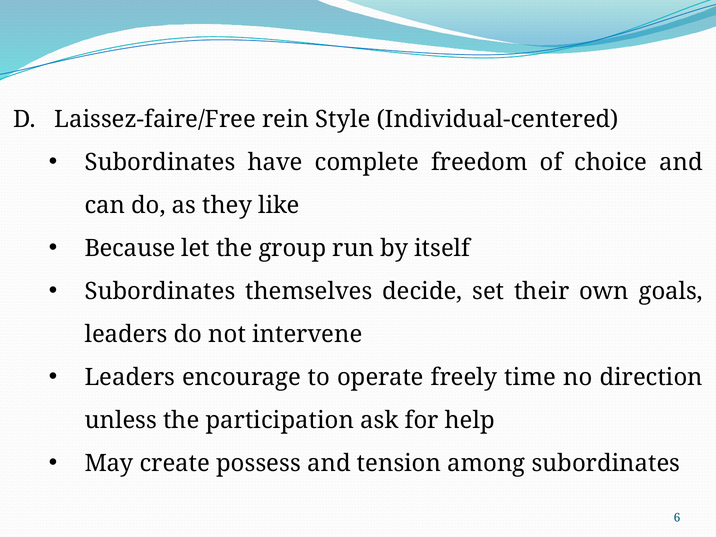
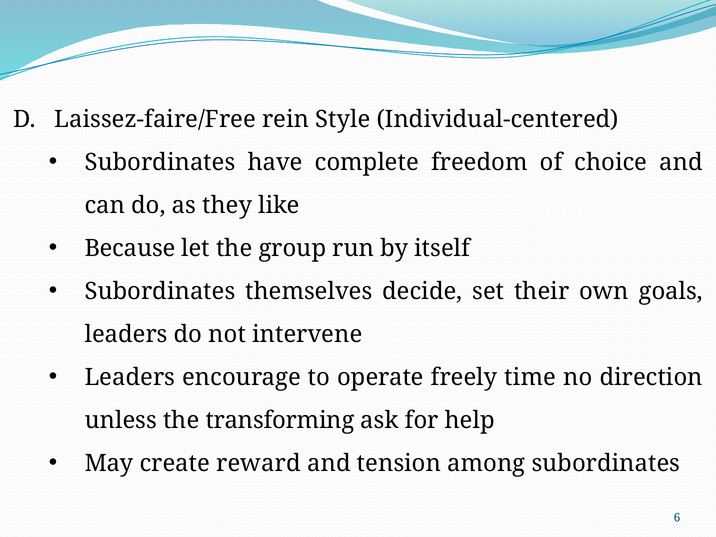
participation: participation -> transforming (280, 420)
possess: possess -> reward (259, 463)
